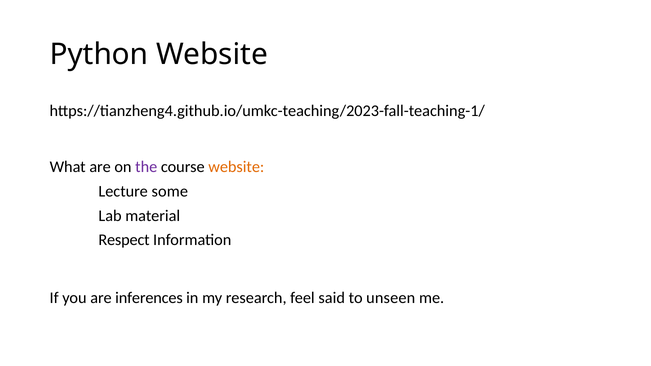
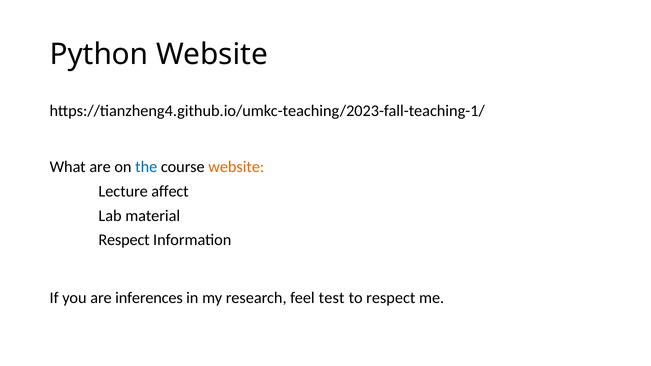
the colour: purple -> blue (146, 167)
some: some -> affect (170, 191)
said: said -> test (332, 298)
to unseen: unseen -> respect (391, 298)
